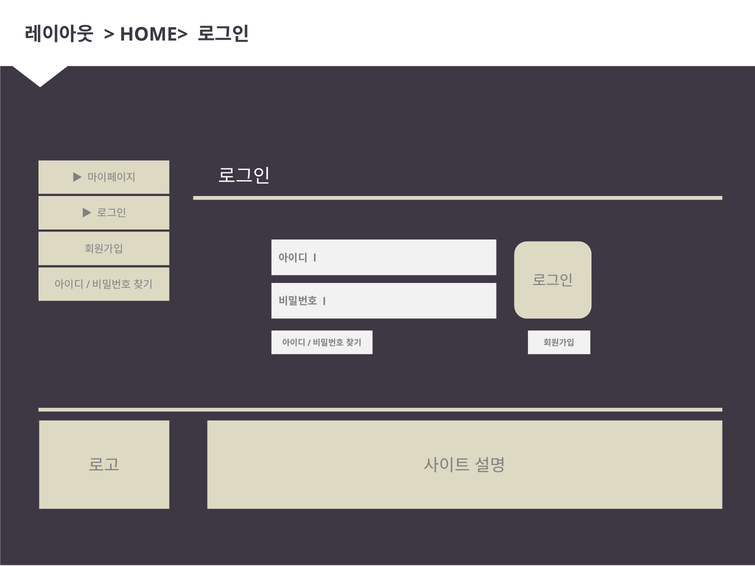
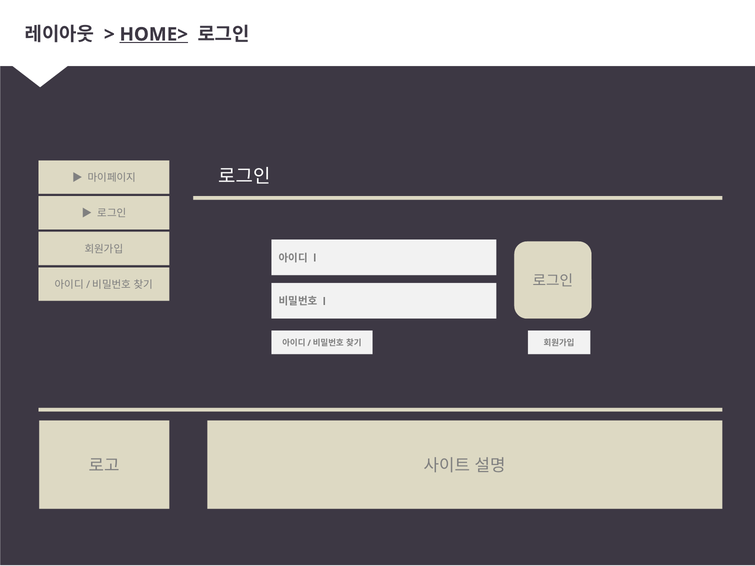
HOME> underline: none -> present (154, 34)
